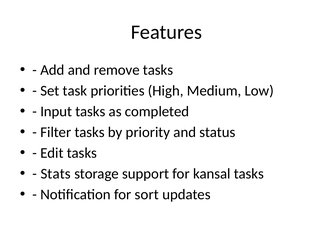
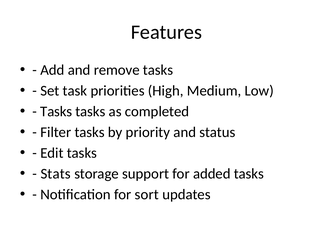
Input: Input -> Tasks (56, 111)
kansal: kansal -> added (212, 173)
